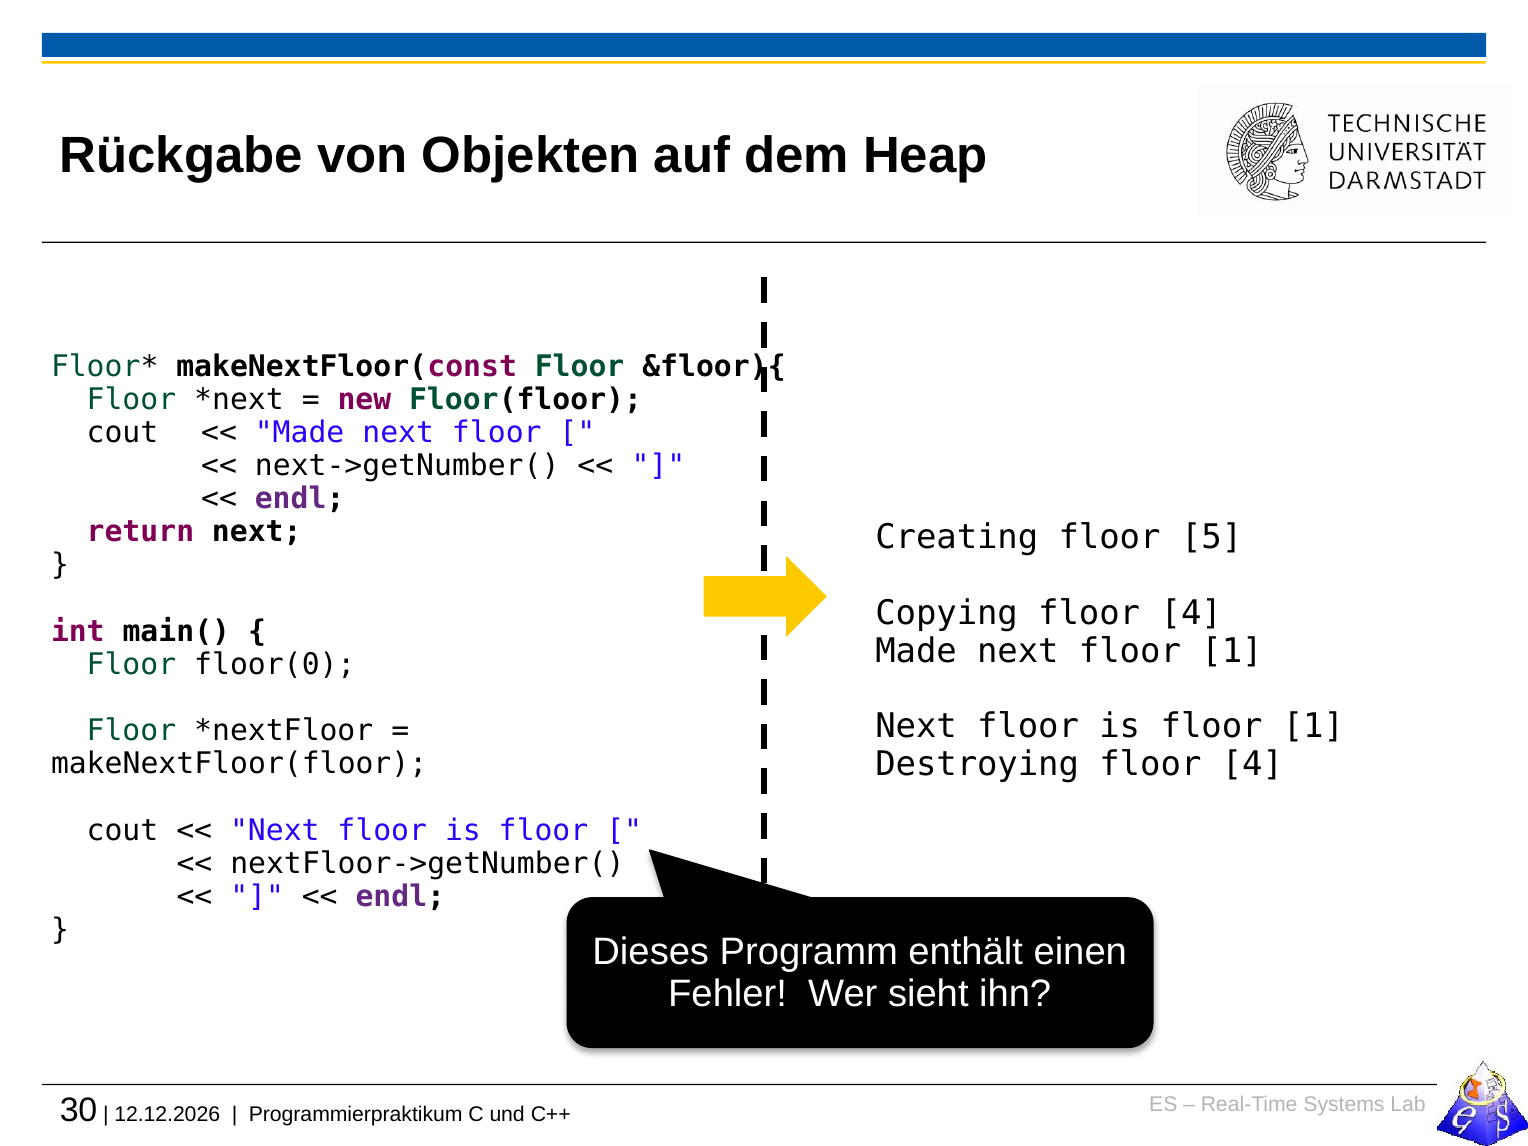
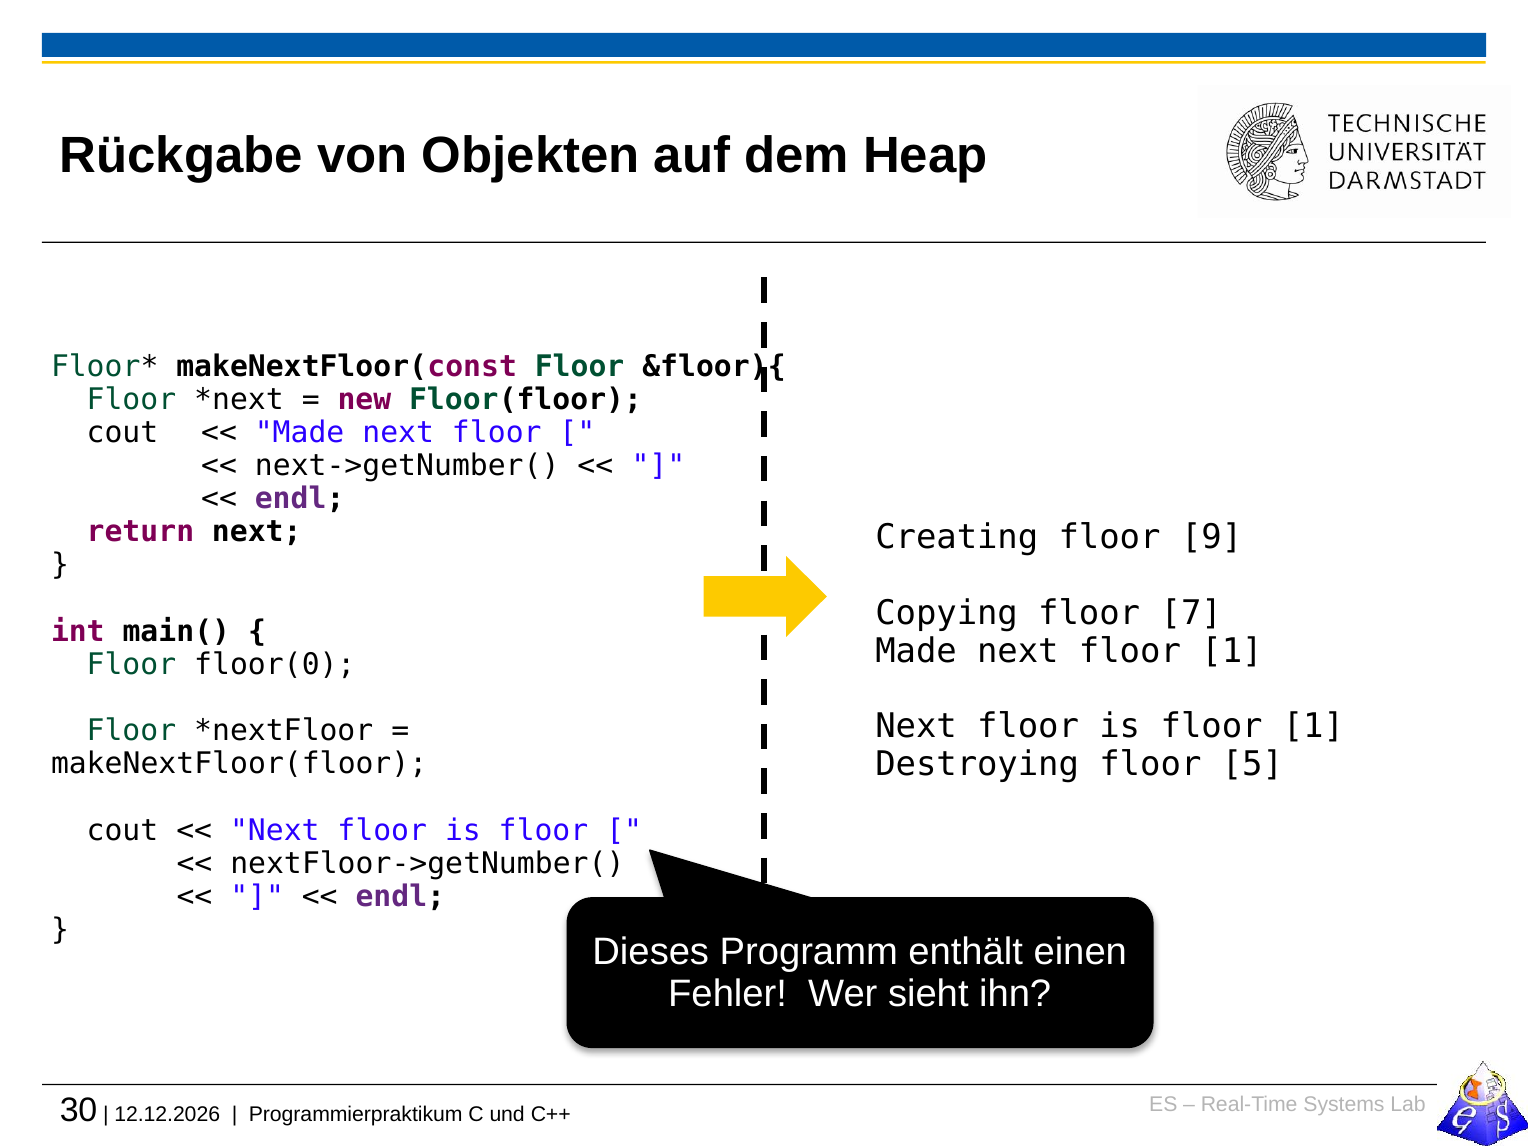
5: 5 -> 9 (1212, 537)
Copying floor 4: 4 -> 7 (1191, 613)
Destroying floor 4: 4 -> 5 (1252, 765)
